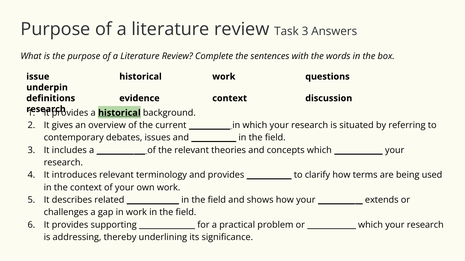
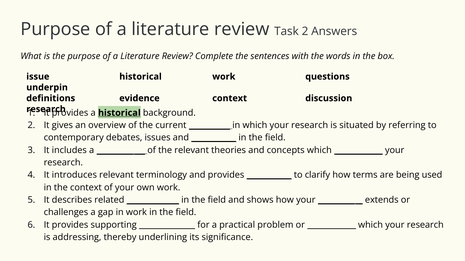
Task 3: 3 -> 2 (305, 31)
